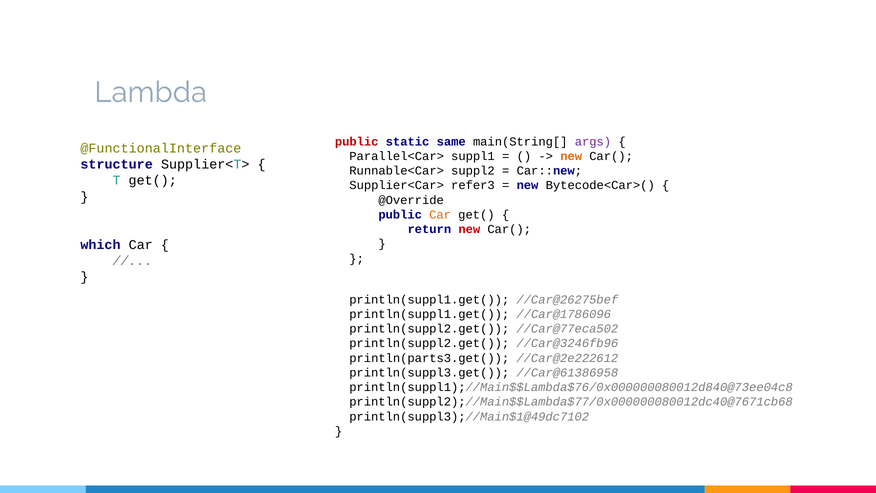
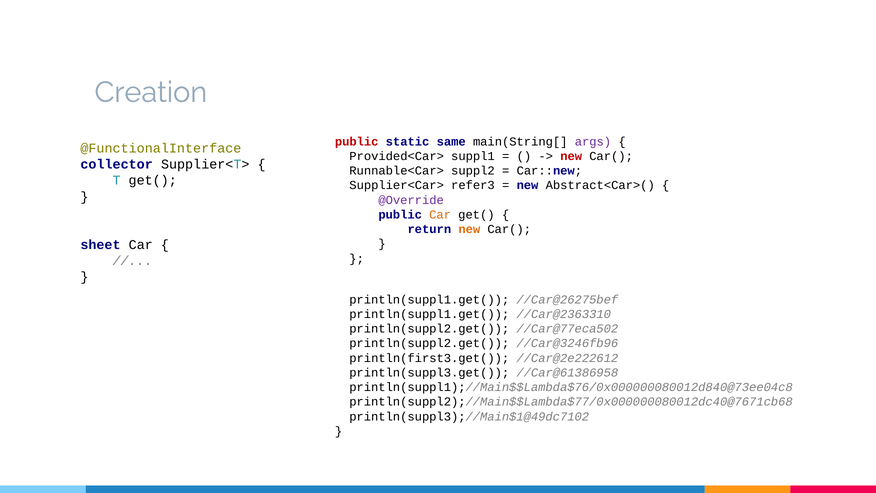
Lambda: Lambda -> Creation (151, 92)
Parallel<Car>: Parallel<Car> -> Provided<Car> (397, 156)
new colour: orange -> red (571, 156)
structure: structure -> collector (117, 164)
Bytecode<Car>(: Bytecode<Car>( -> Abstract<Car>( (600, 185)
@Override colour: black -> purple (411, 200)
new colour: red -> orange (469, 229)
which: which -> sheet (100, 245)
//Car@1786096: //Car@1786096 -> //Car@2363310 (564, 314)
println(parts3.get(: println(parts3.get( -> println(first3.get( (429, 358)
